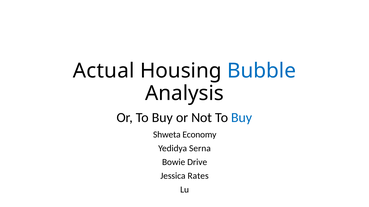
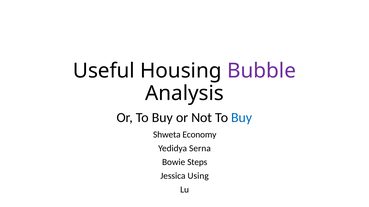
Actual: Actual -> Useful (104, 71)
Bubble colour: blue -> purple (262, 71)
Drive: Drive -> Steps (197, 162)
Rates: Rates -> Using (198, 176)
